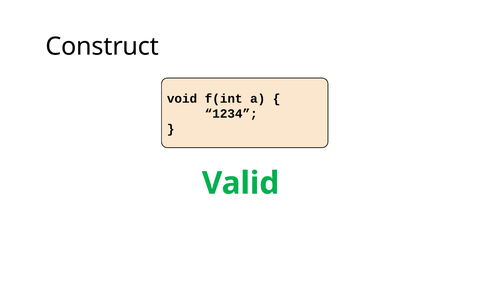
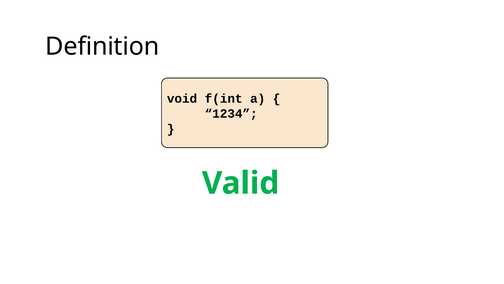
Construct: Construct -> Definition (102, 46)
